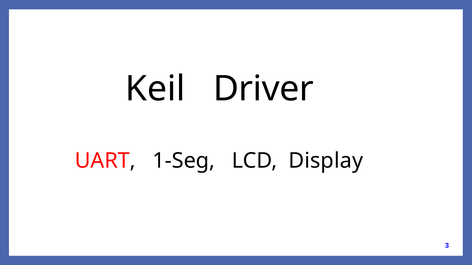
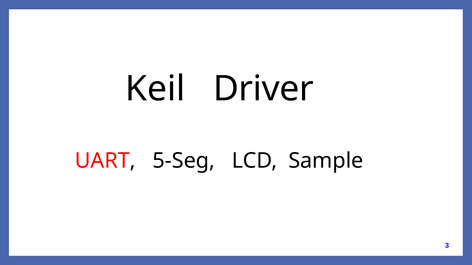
1-Seg: 1-Seg -> 5-Seg (184, 161)
Display: Display -> Sample (326, 161)
